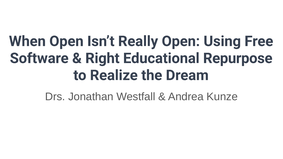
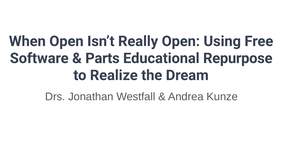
Right: Right -> Parts (102, 58)
